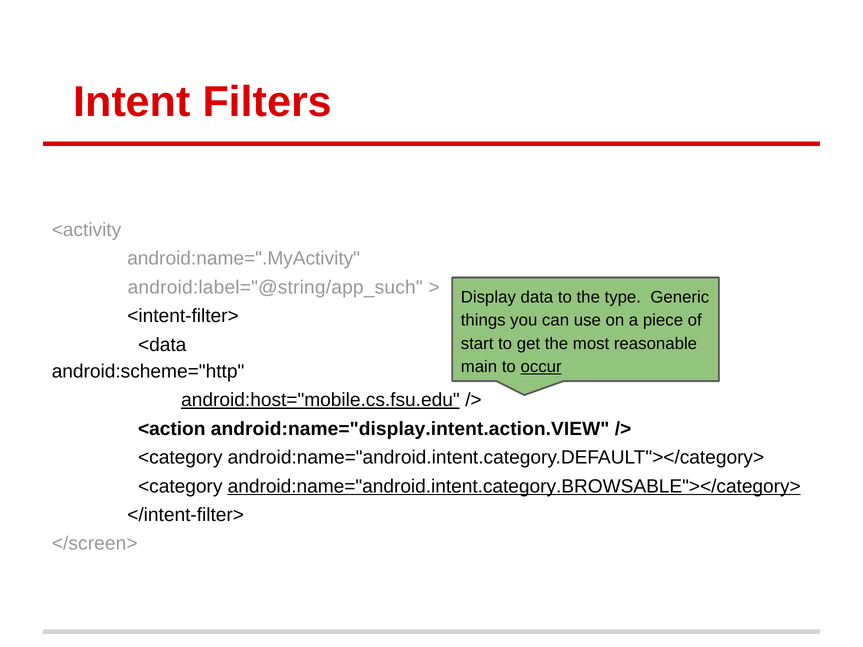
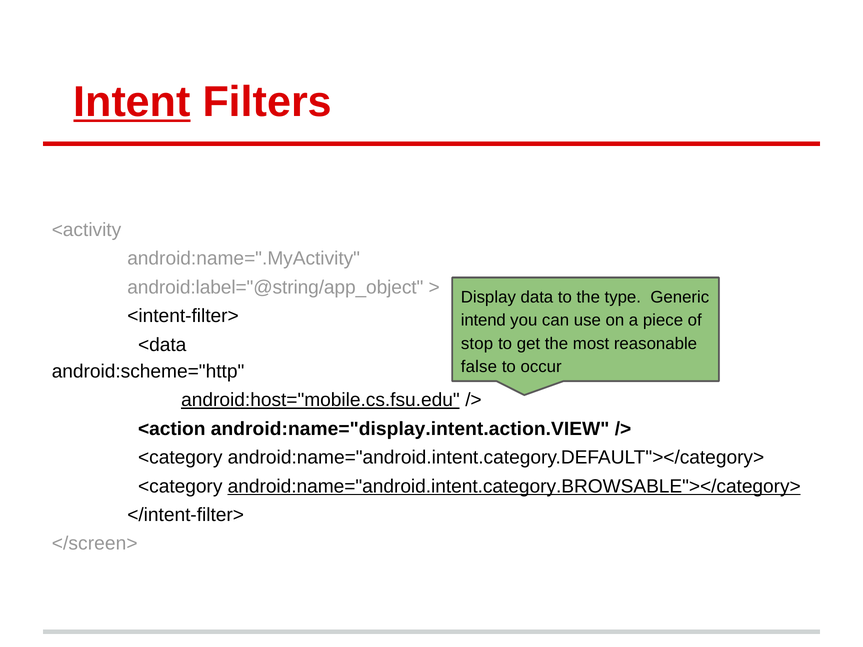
Intent underline: none -> present (132, 102)
android:label="@string/app_such: android:label="@string/app_such -> android:label="@string/app_object (275, 287)
things: things -> intend (483, 321)
start: start -> stop (477, 344)
main: main -> false (479, 367)
occur underline: present -> none (541, 367)
